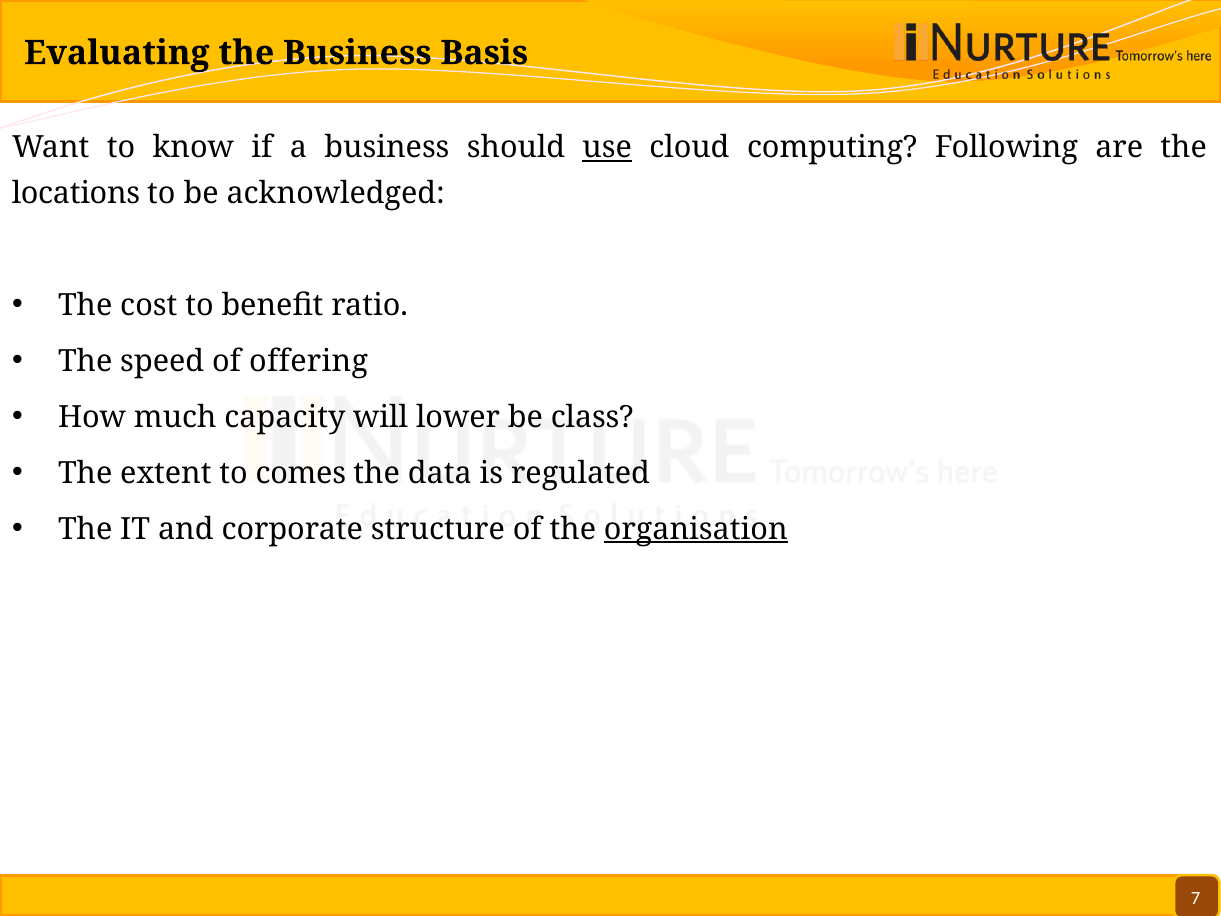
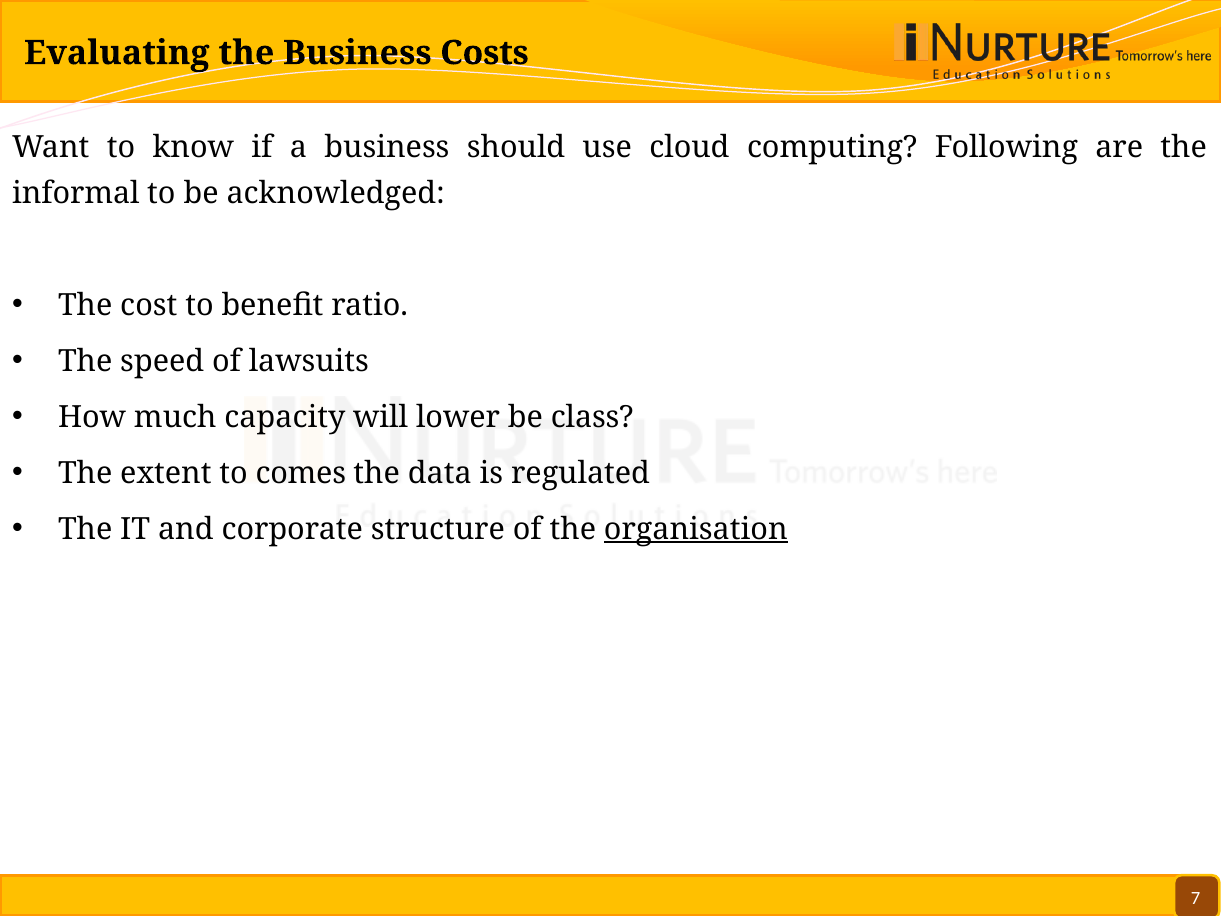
Basis: Basis -> Costs (484, 53)
use underline: present -> none (607, 148)
locations: locations -> informal (76, 193)
offering: offering -> lawsuits (309, 361)
